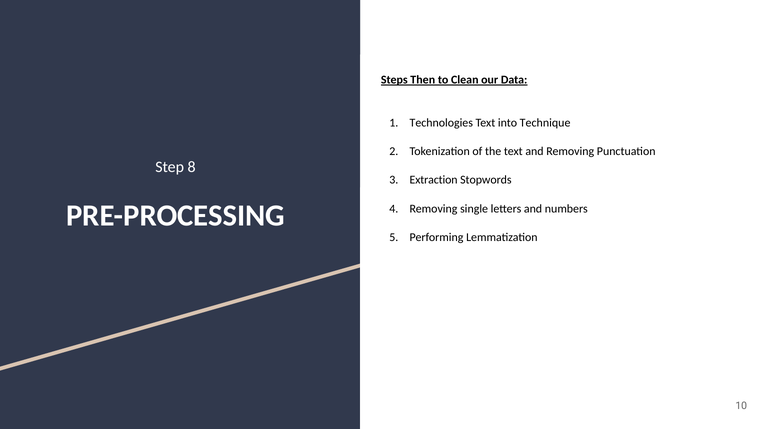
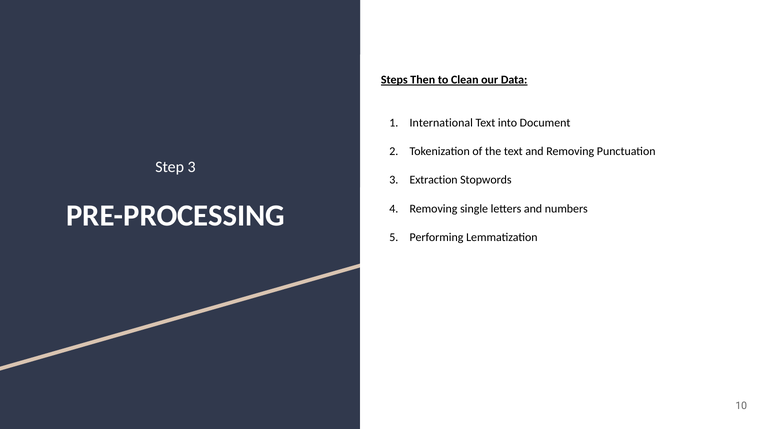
Technologies: Technologies -> International (441, 123)
Technique: Technique -> Document (545, 123)
Step 8: 8 -> 3 (192, 167)
